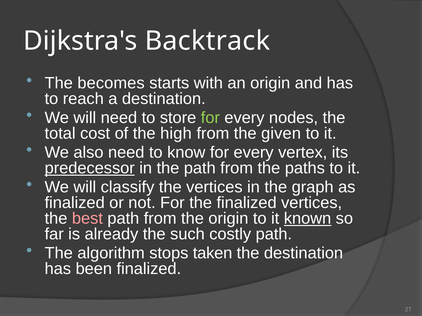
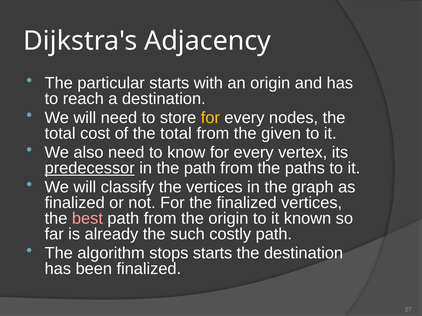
Backtrack: Backtrack -> Adjacency (208, 41)
becomes: becomes -> particular (111, 83)
for colour: light green -> yellow (210, 118)
of the high: high -> total (176, 134)
known underline: present -> none (308, 219)
stops taken: taken -> starts (213, 253)
